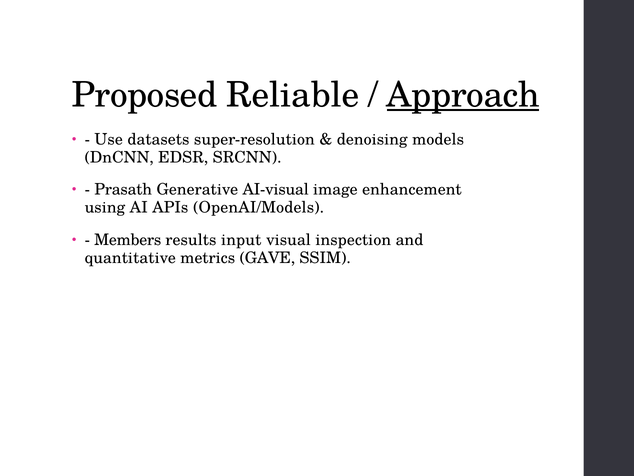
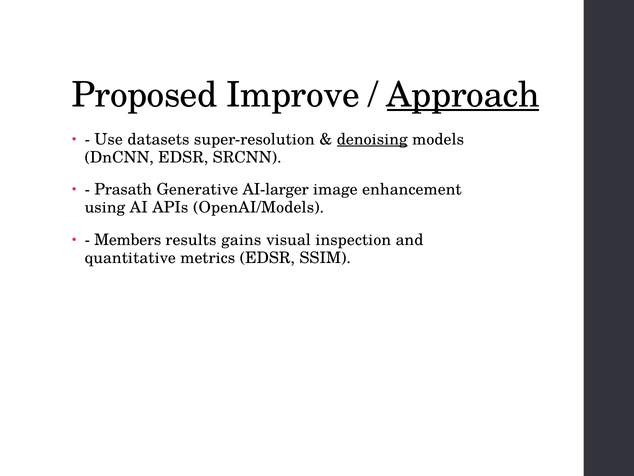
Reliable: Reliable -> Improve (293, 95)
denoising underline: none -> present (372, 139)
AI-visual: AI-visual -> AI-larger (276, 189)
input: input -> gains (241, 240)
metrics GAVE: GAVE -> EDSR (267, 258)
